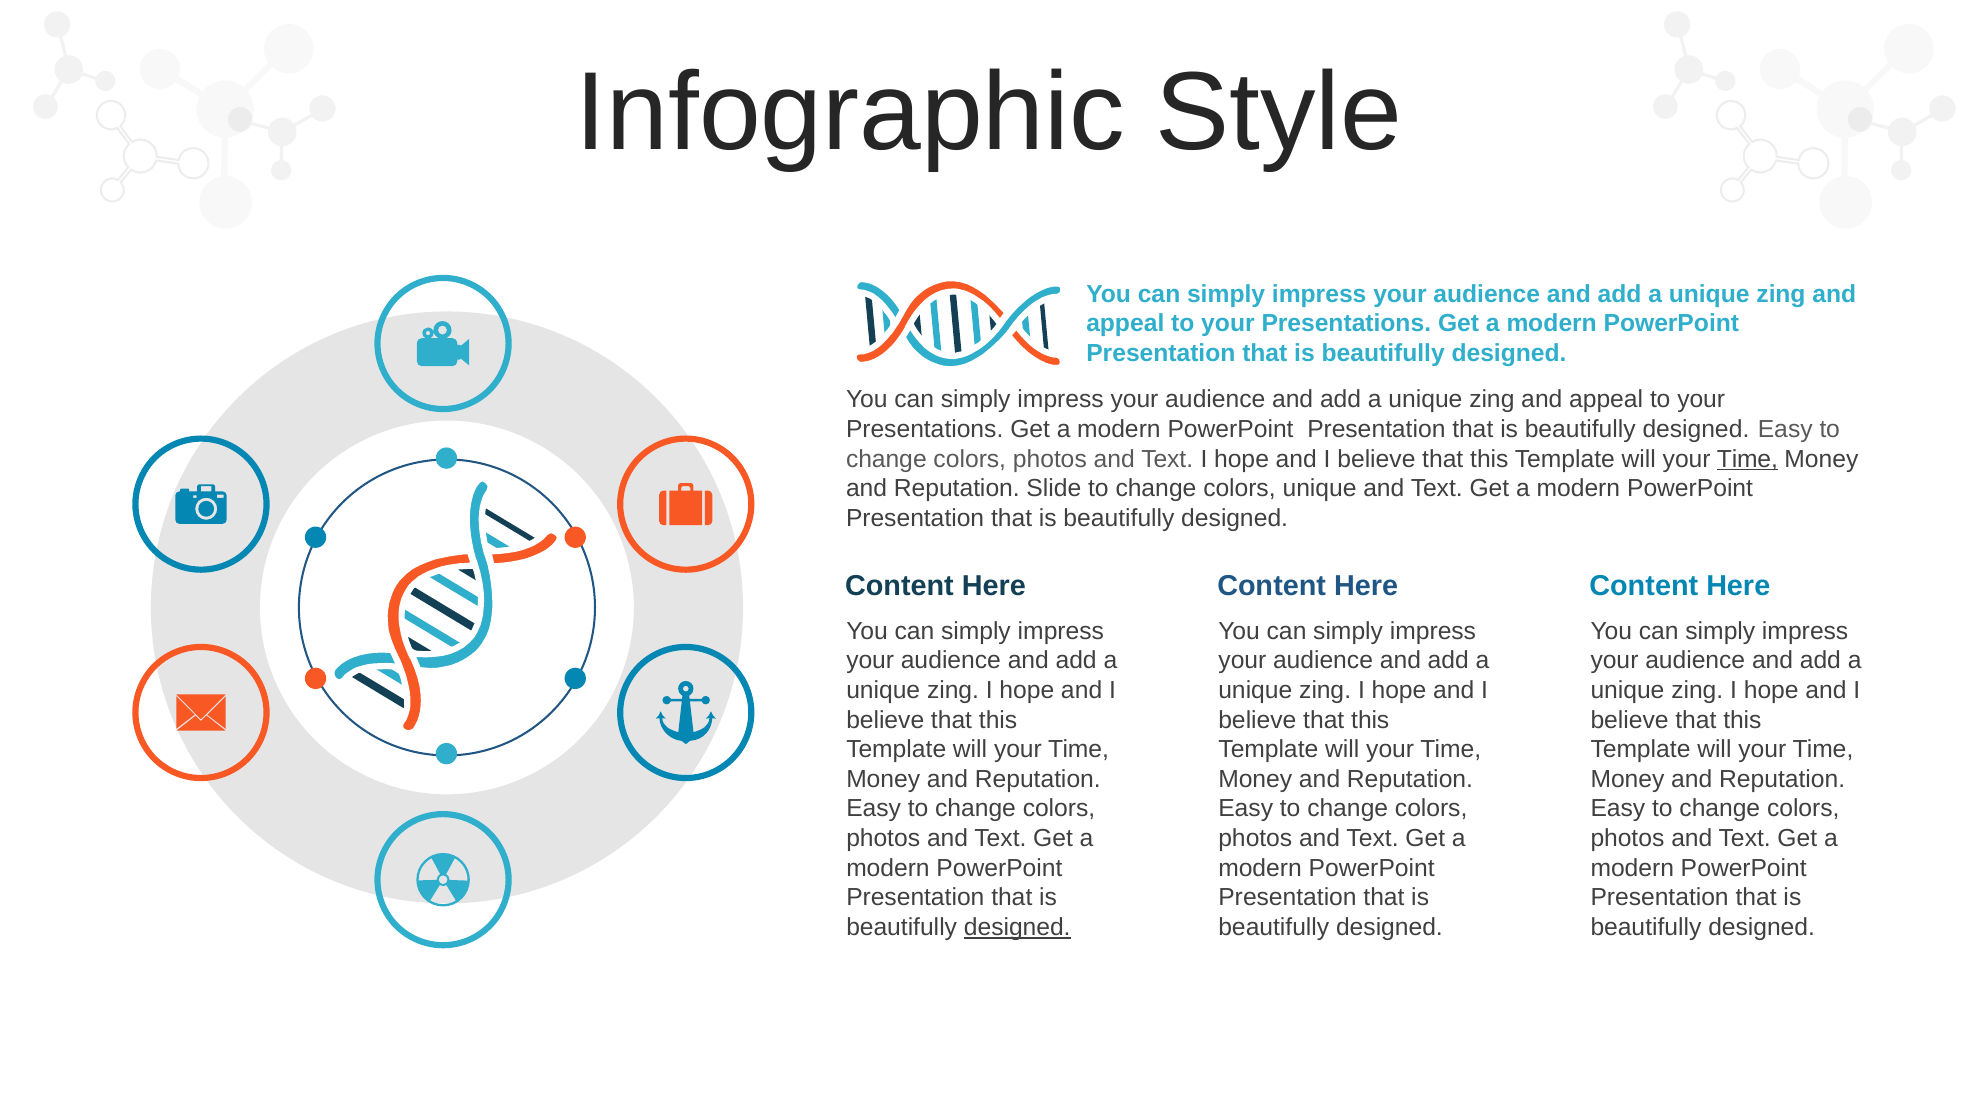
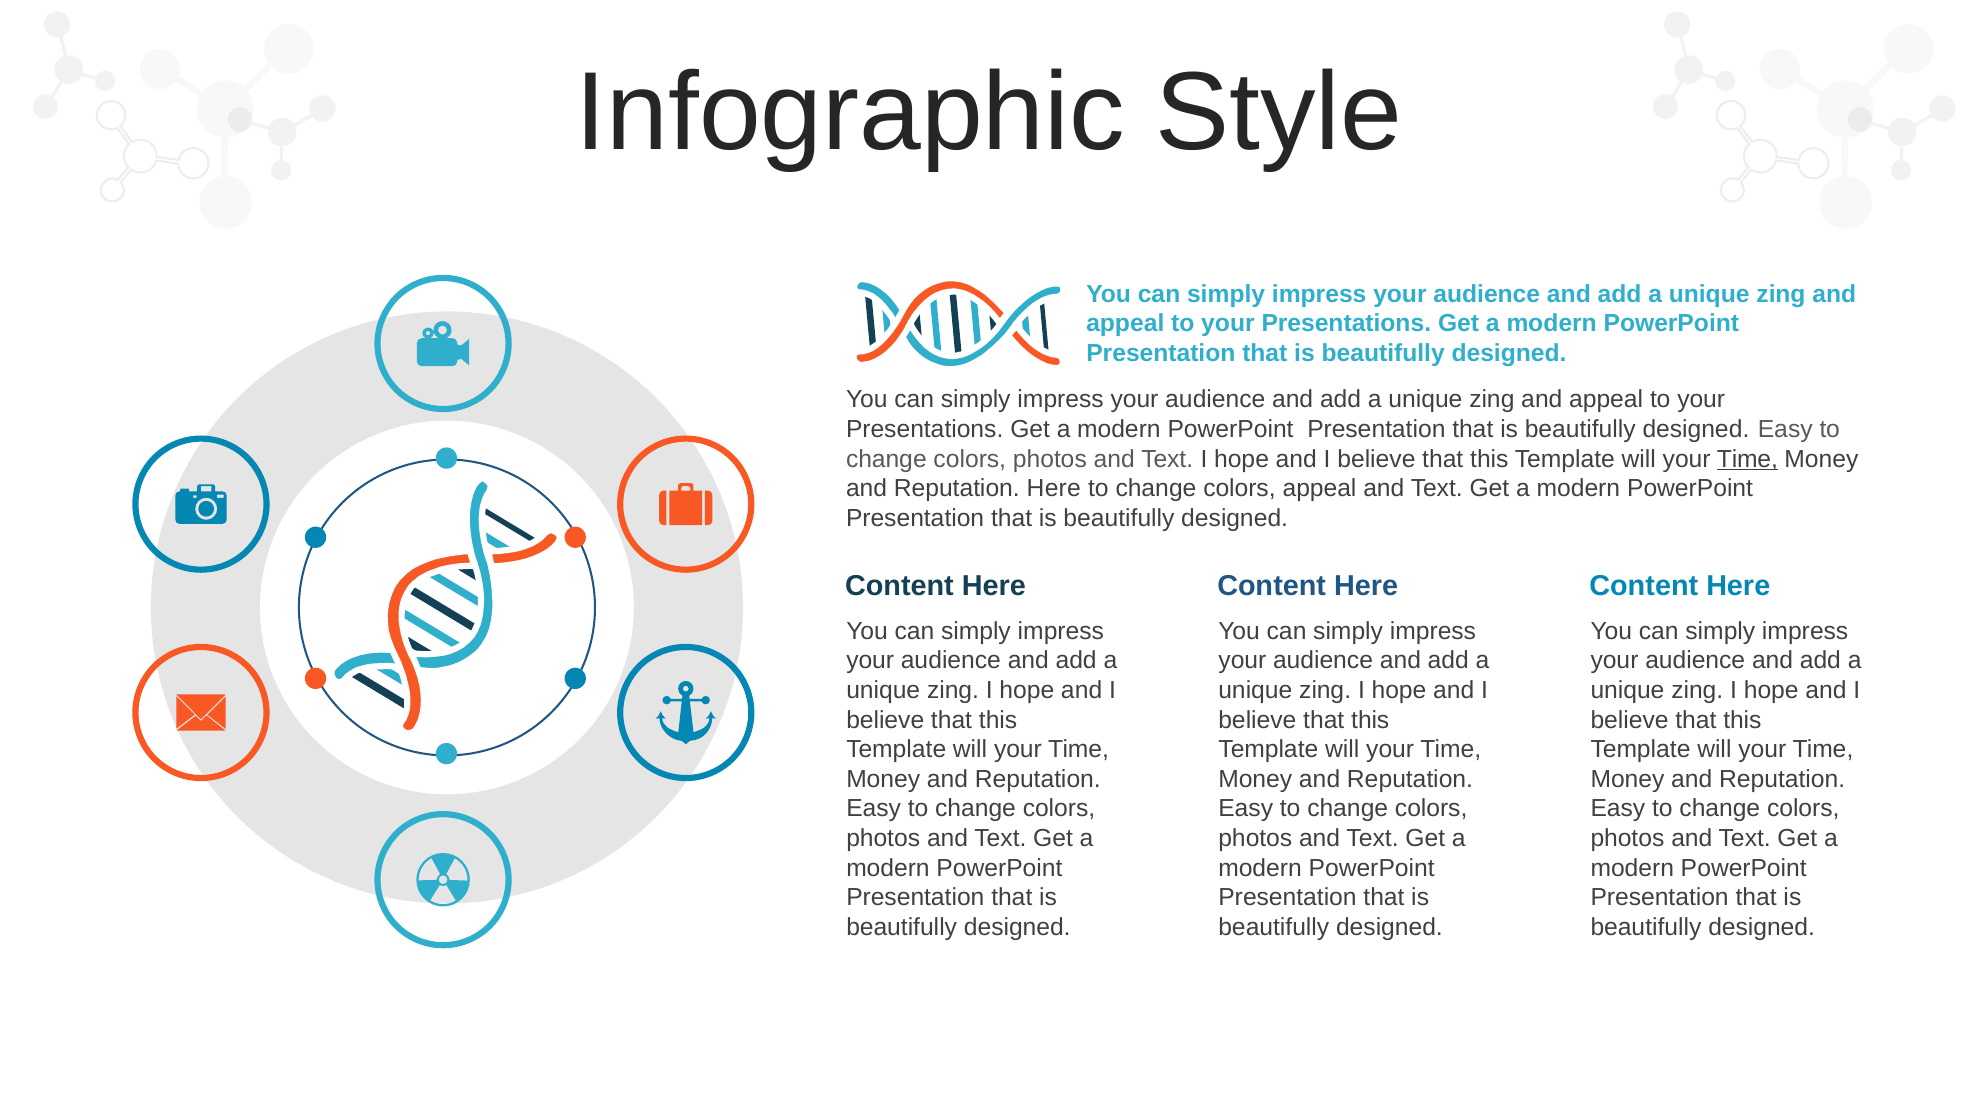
Reputation Slide: Slide -> Here (1054, 489)
colors unique: unique -> appeal (1320, 489)
designed underline: present -> none (1017, 928)
